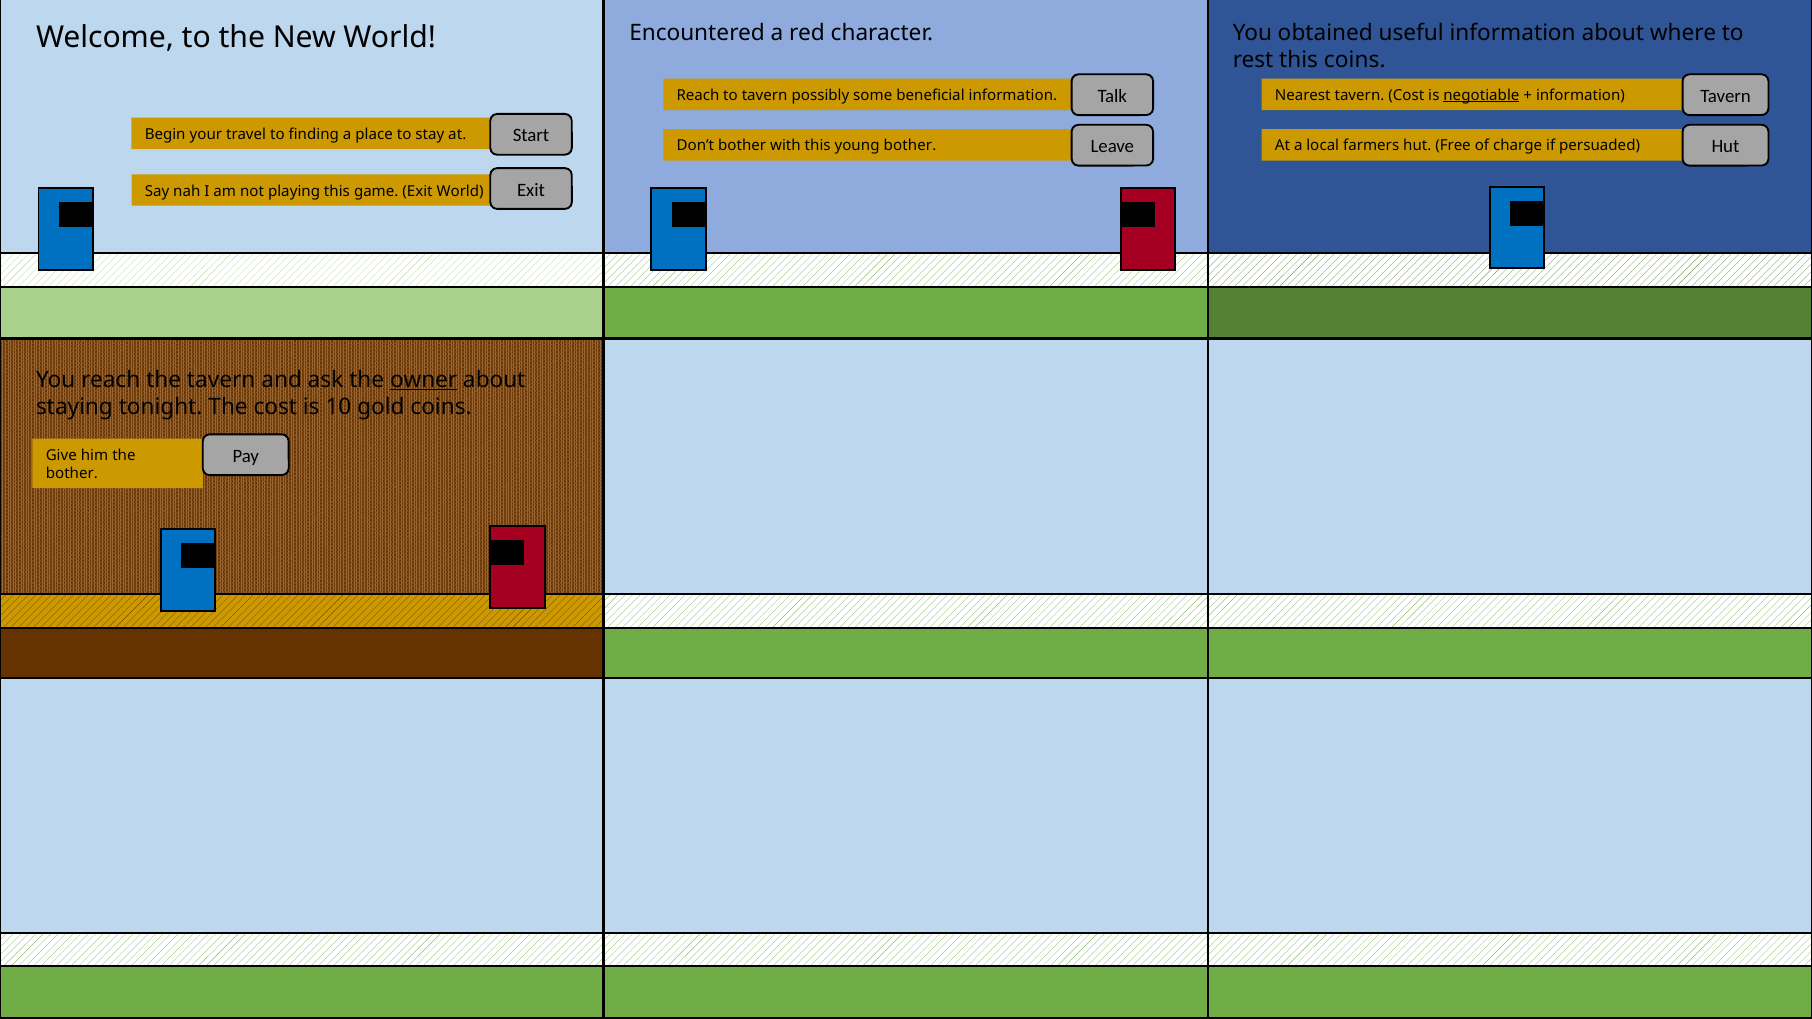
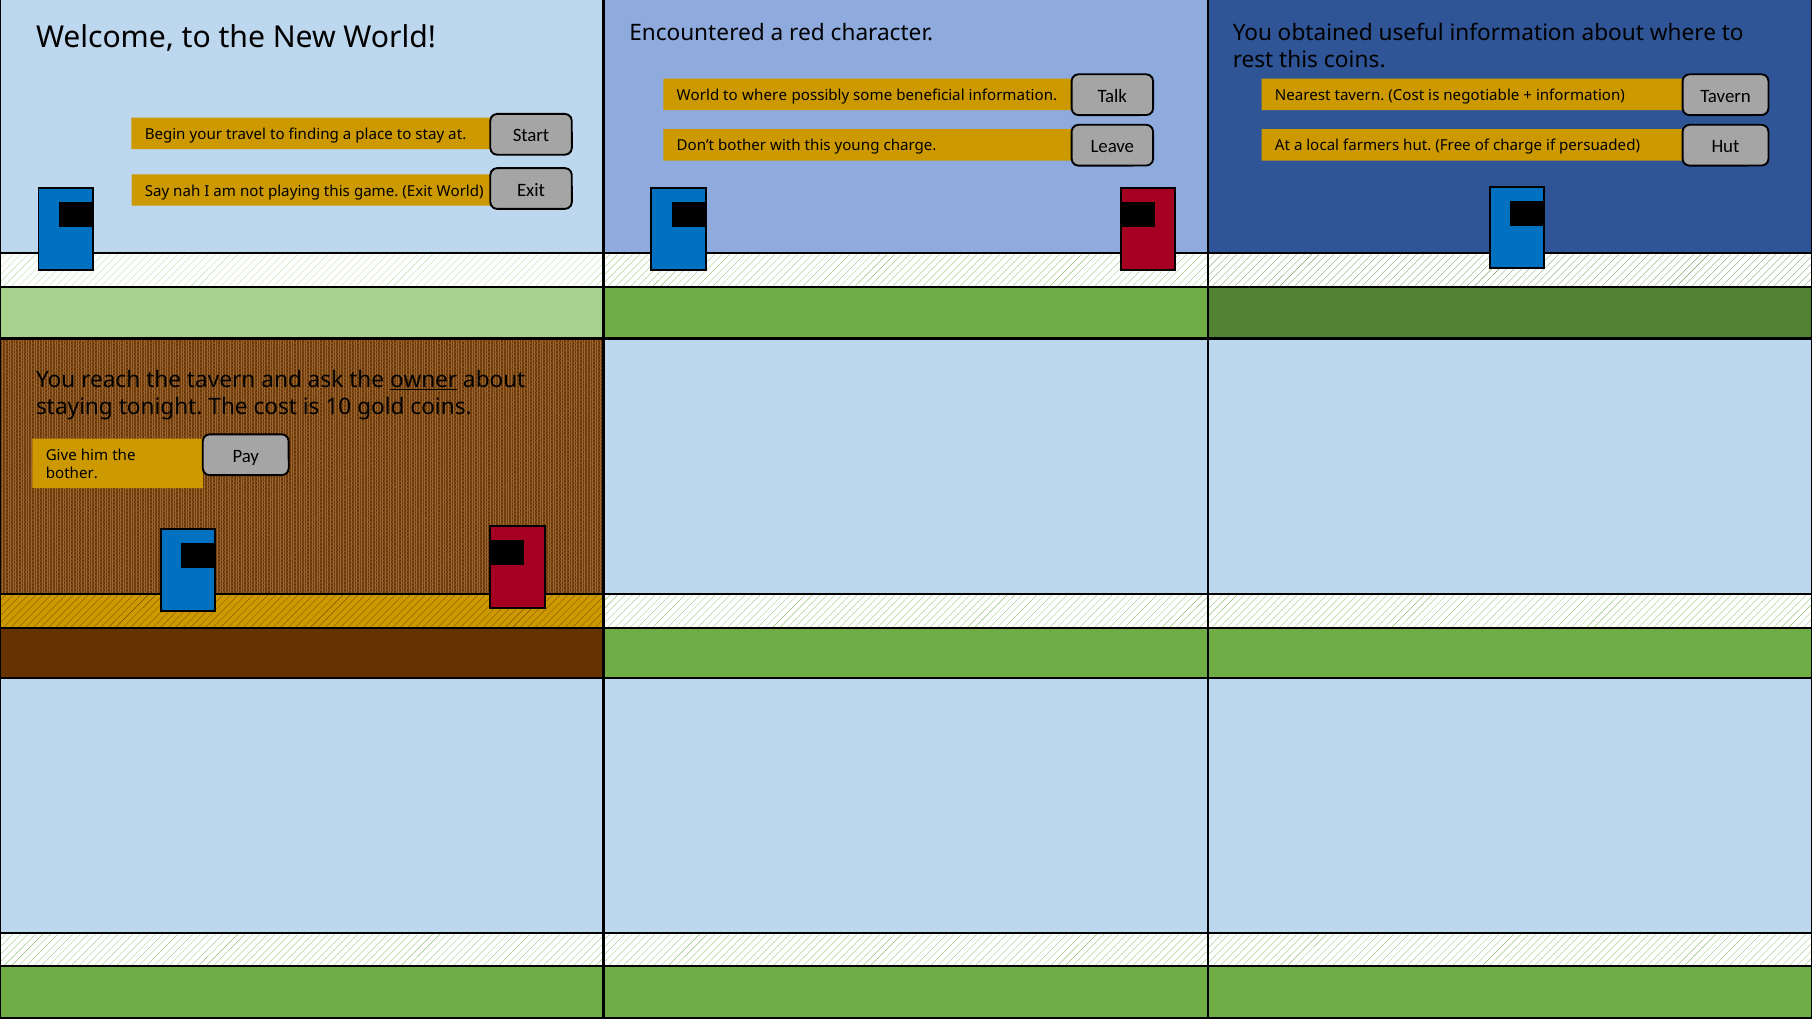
Reach: Reach -> World (698, 95)
to tavern: tavern -> where (765, 95)
negotiable underline: present -> none (1481, 95)
young bother: bother -> charge (910, 146)
